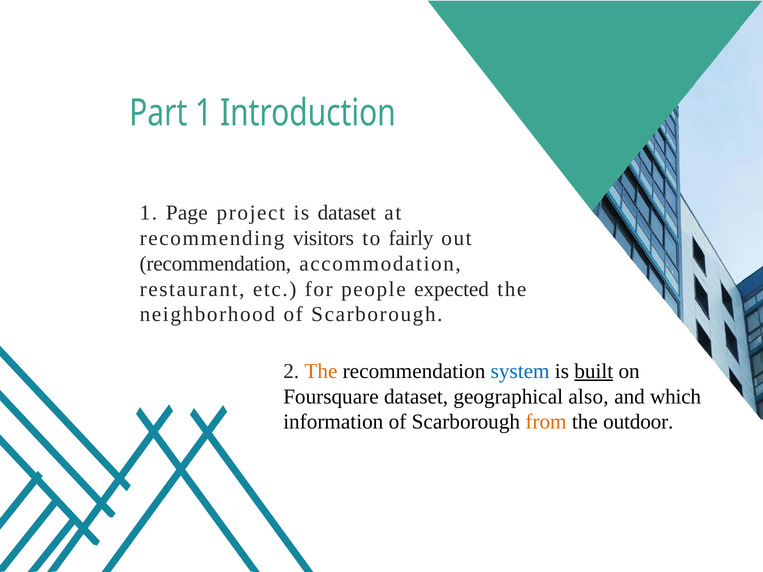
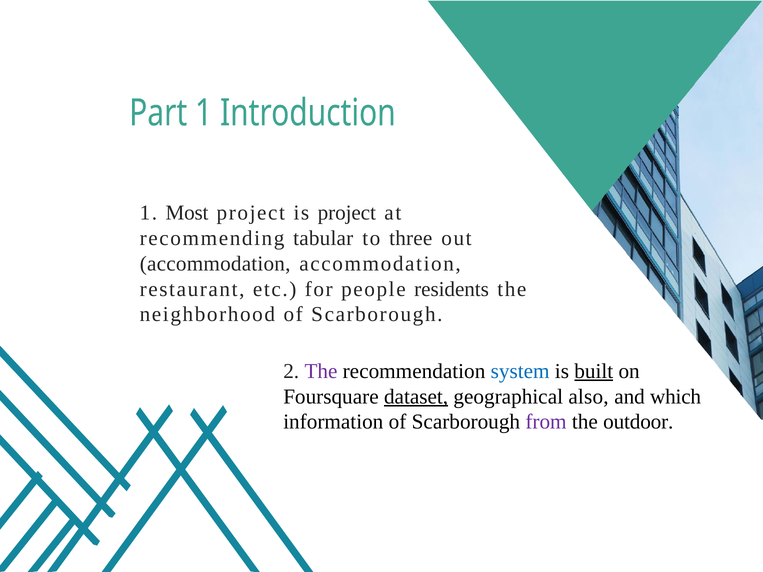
Page: Page -> Most (187, 213)
is dataset: dataset -> project (347, 213)
visitors: visitors -> tabular (323, 238)
fairly: fairly -> three (411, 238)
recommendation: recommendation -> accommodation (215, 264)
expected: expected -> residents (452, 289)
The colour: orange -> purple (321, 371)
dataset underline: none -> present (416, 397)
from colour: orange -> purple (546, 422)
